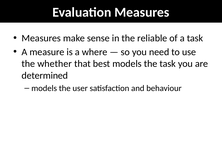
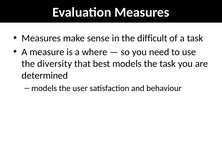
reliable: reliable -> difficult (152, 38)
whether: whether -> diversity (55, 64)
